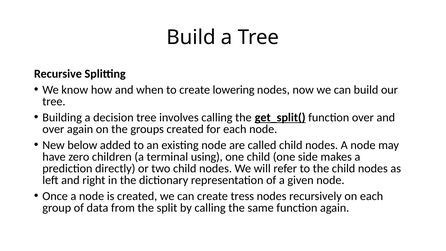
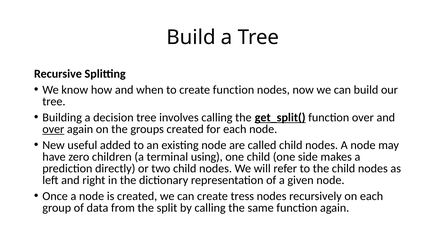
create lowering: lowering -> function (234, 90)
over underline: none -> present (53, 129)
below: below -> useful (82, 145)
